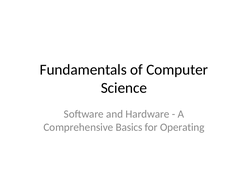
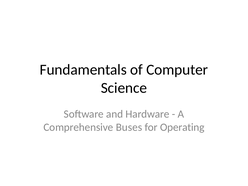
Basics: Basics -> Buses (129, 127)
